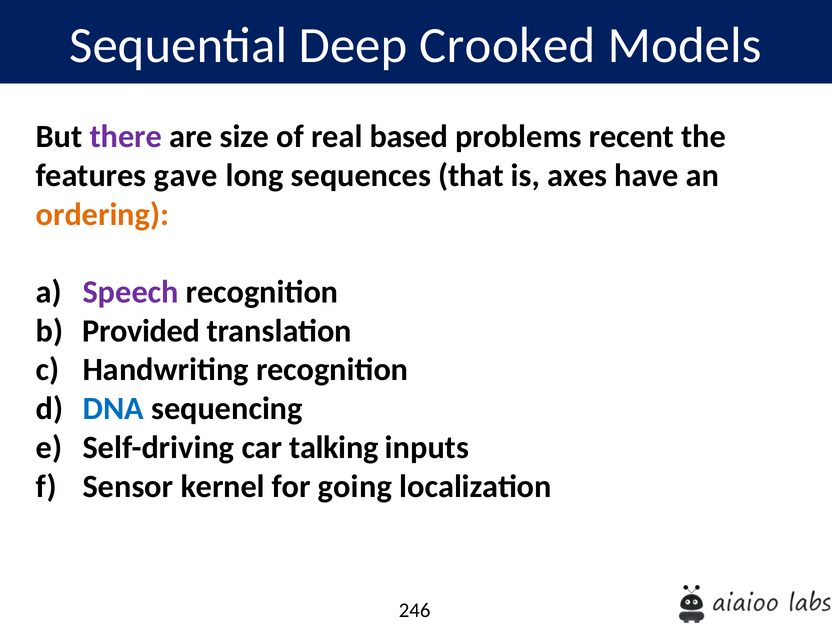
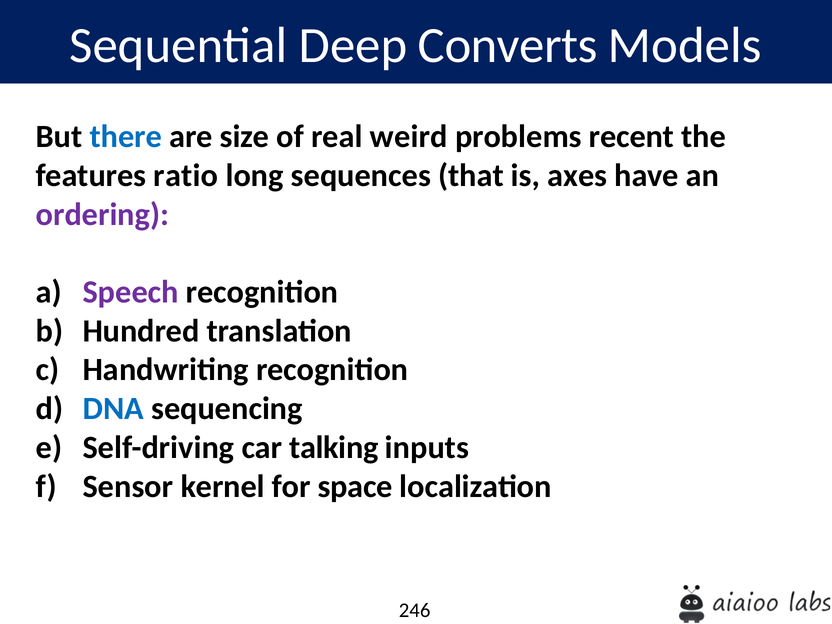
Crooked: Crooked -> Converts (508, 45)
there colour: purple -> blue (126, 137)
based: based -> weird (409, 137)
gave: gave -> ratio (186, 176)
ordering colour: orange -> purple (102, 214)
Provided: Provided -> Hundred (141, 331)
going: going -> space (355, 486)
